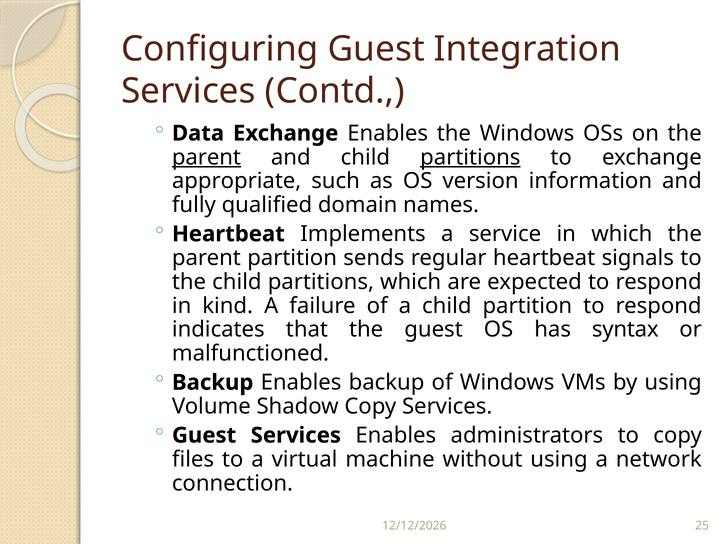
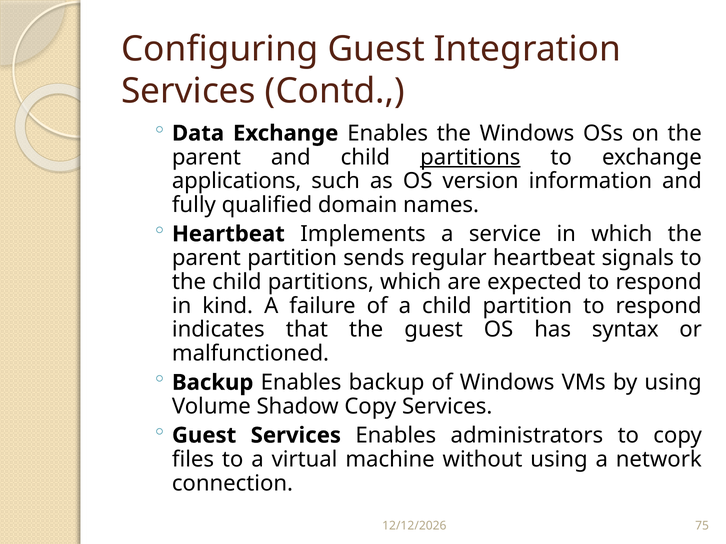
parent underline: present -> none (206, 157)
appropriate: appropriate -> applications (237, 181)
25: 25 -> 75 (702, 526)
